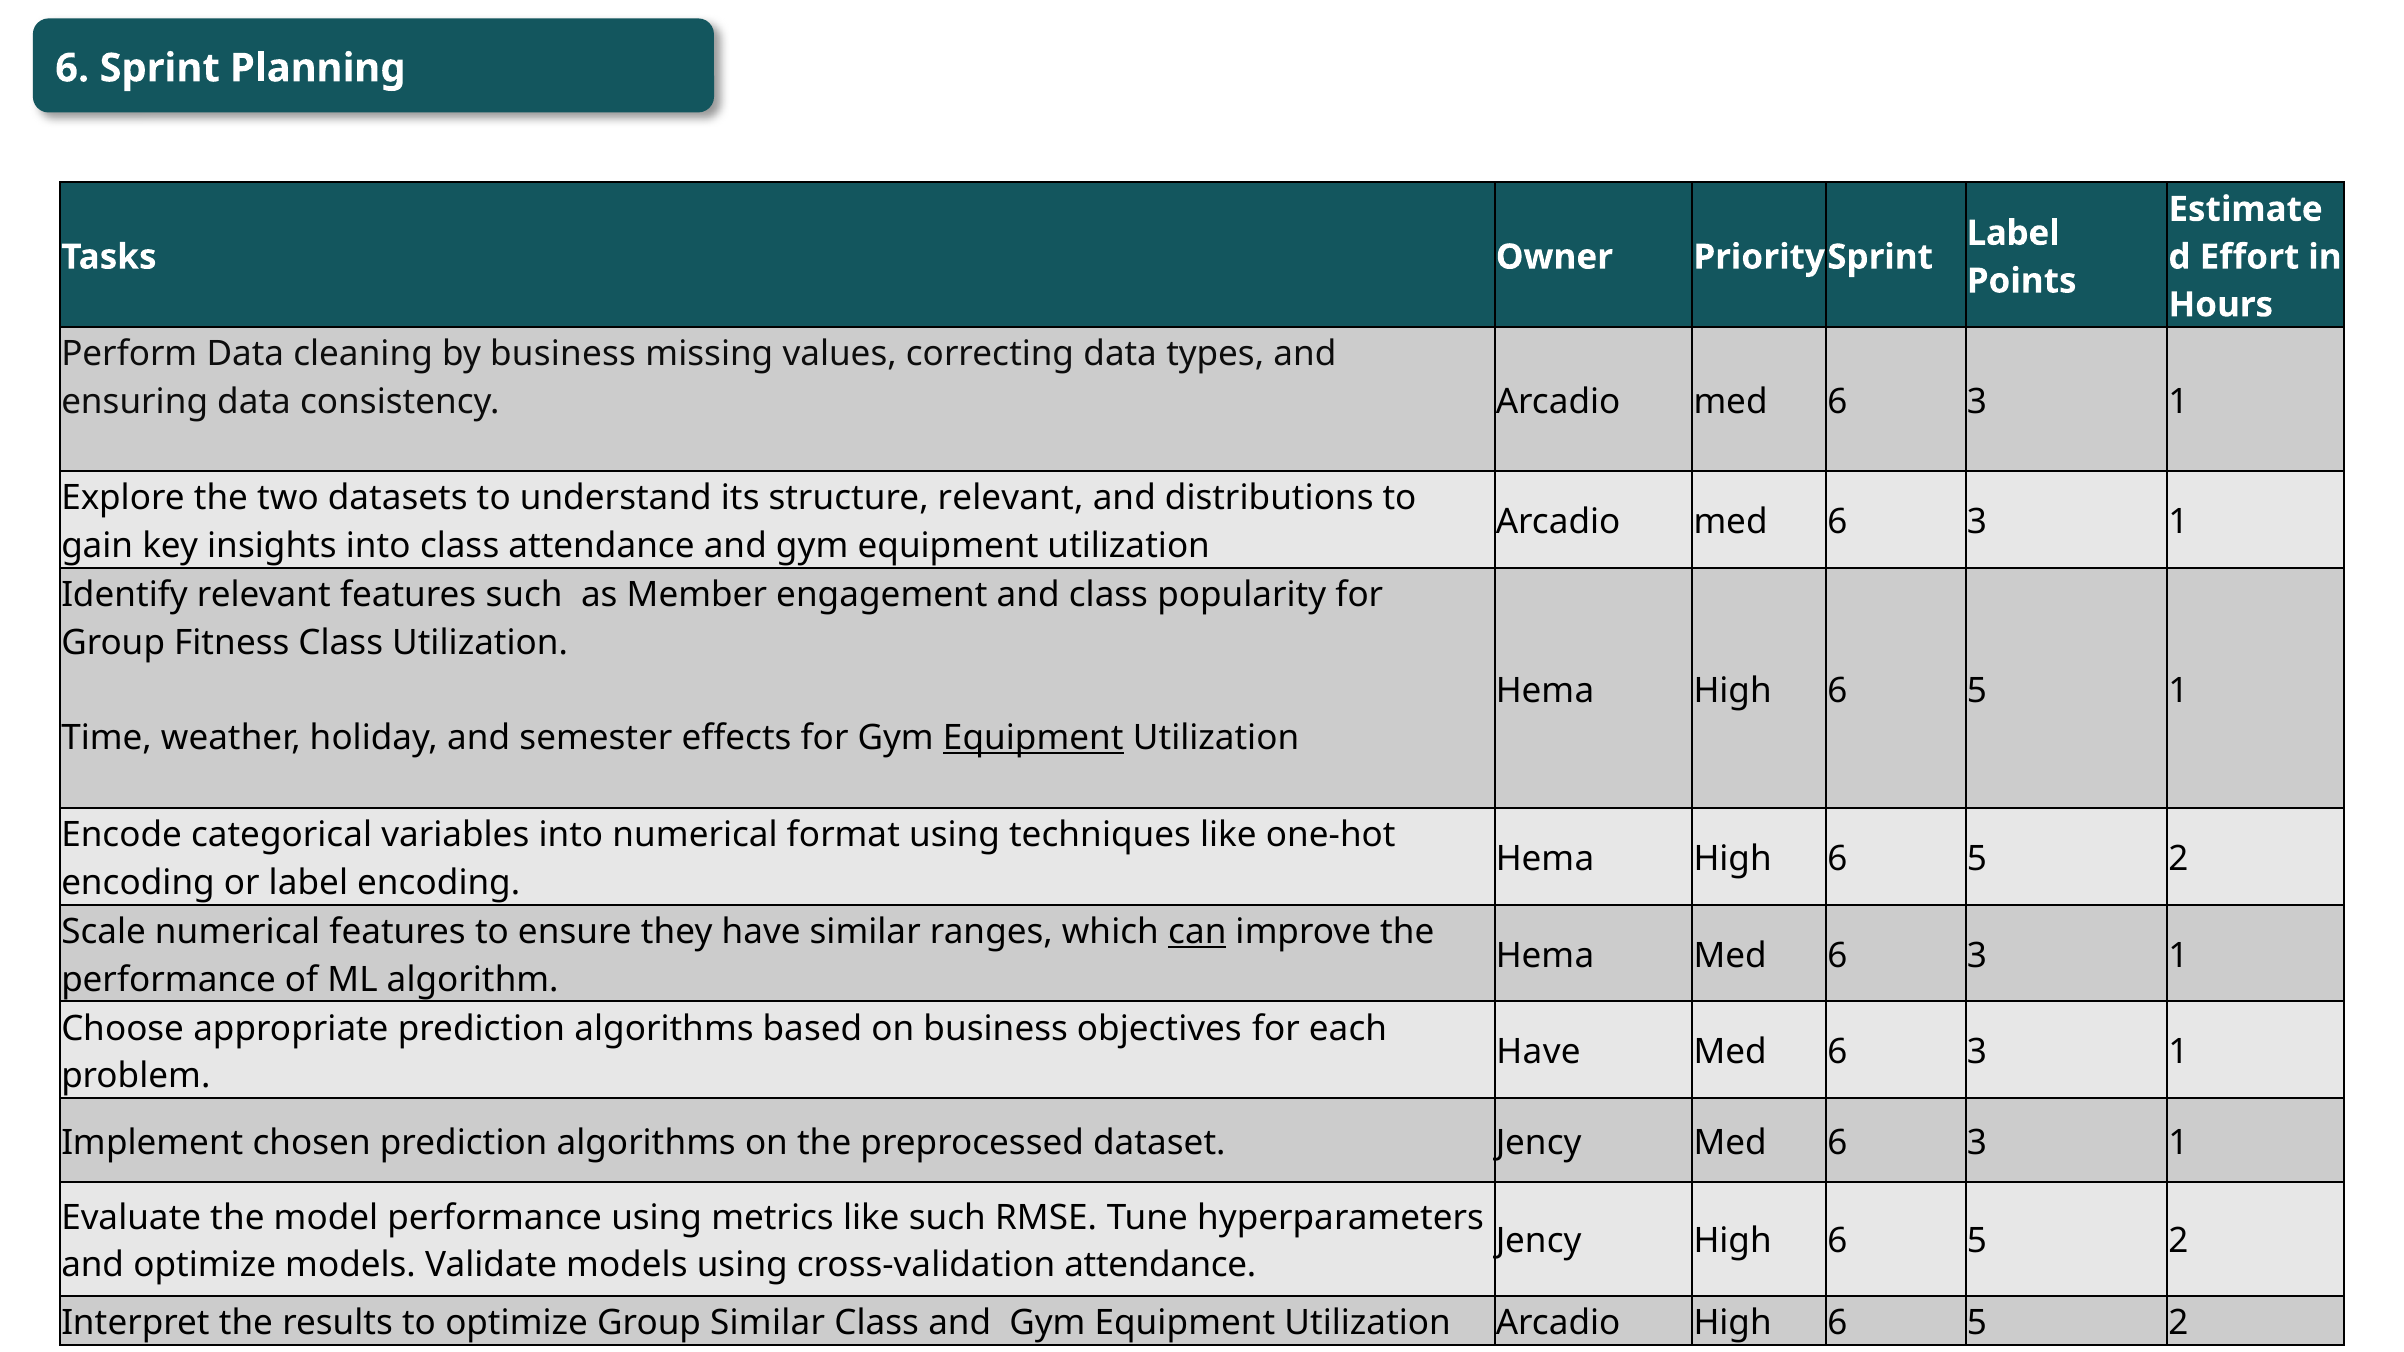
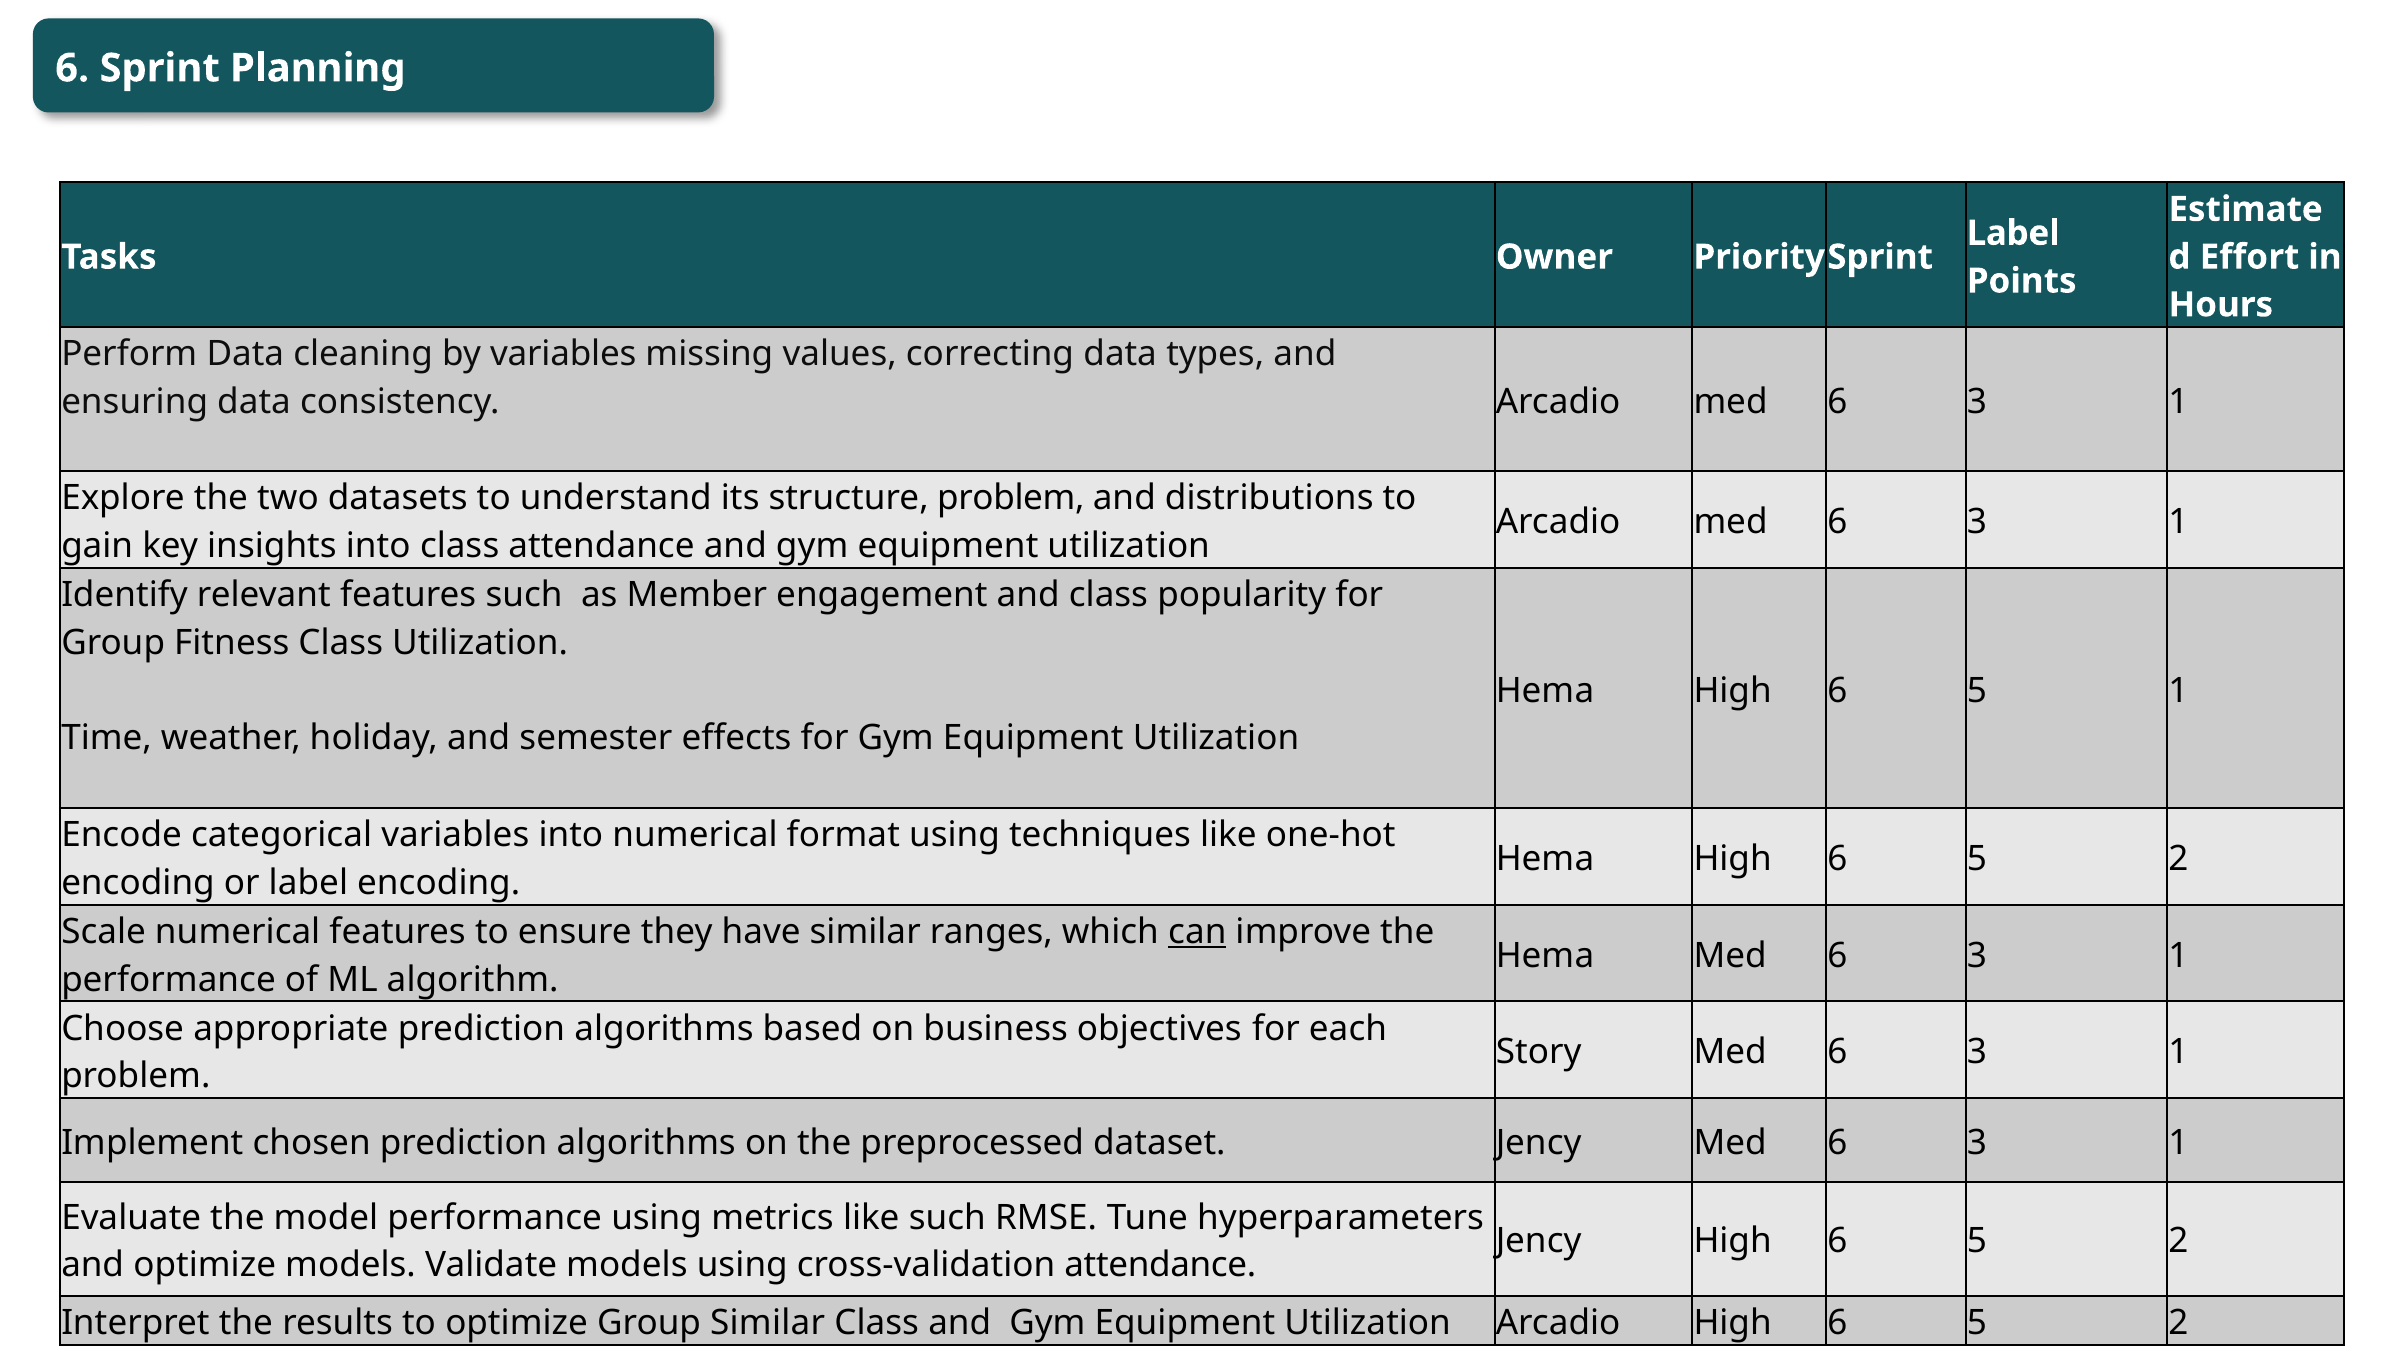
by business: business -> variables (563, 354)
structure relevant: relevant -> problem (1011, 498)
Equipment underline: present -> none (1033, 738)
Have: Have -> Story (1539, 1053)
